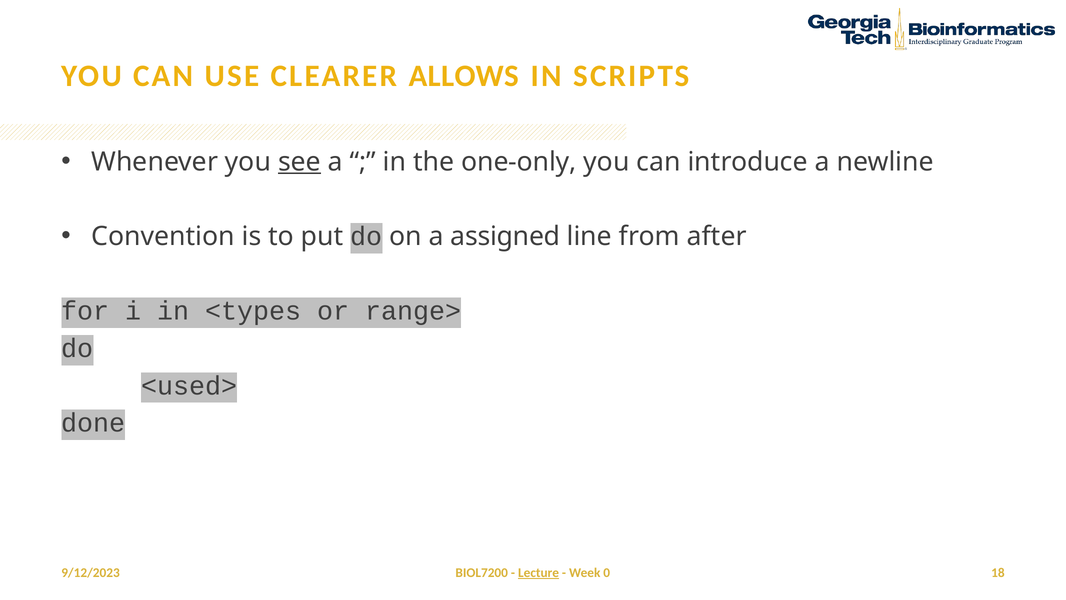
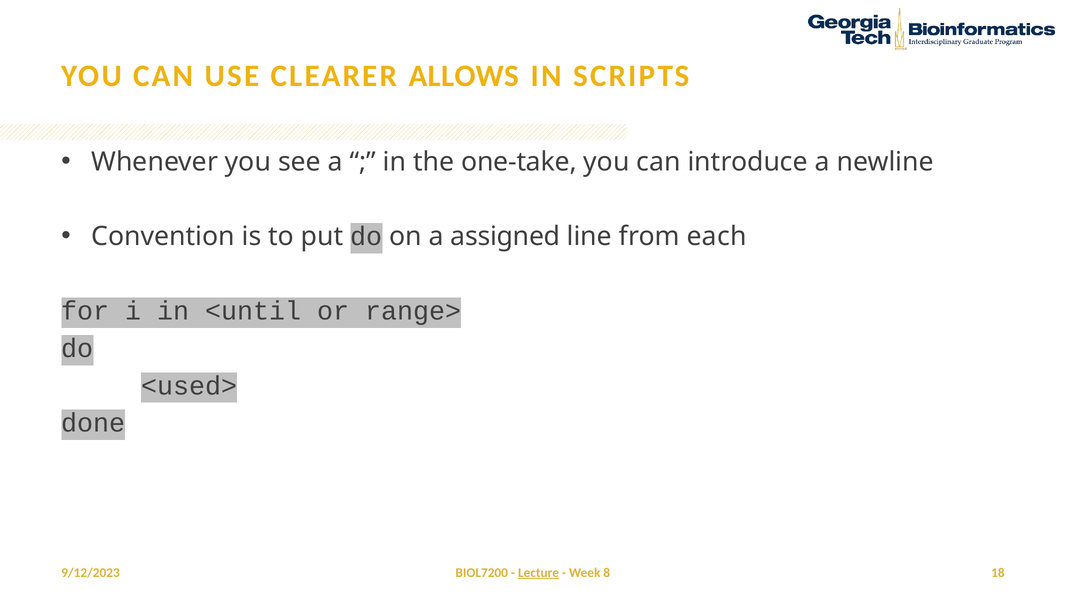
see underline: present -> none (299, 162)
one-only: one-only -> one-take (519, 162)
after: after -> each (717, 236)
<types: <types -> <until (253, 311)
0: 0 -> 8 (607, 572)
